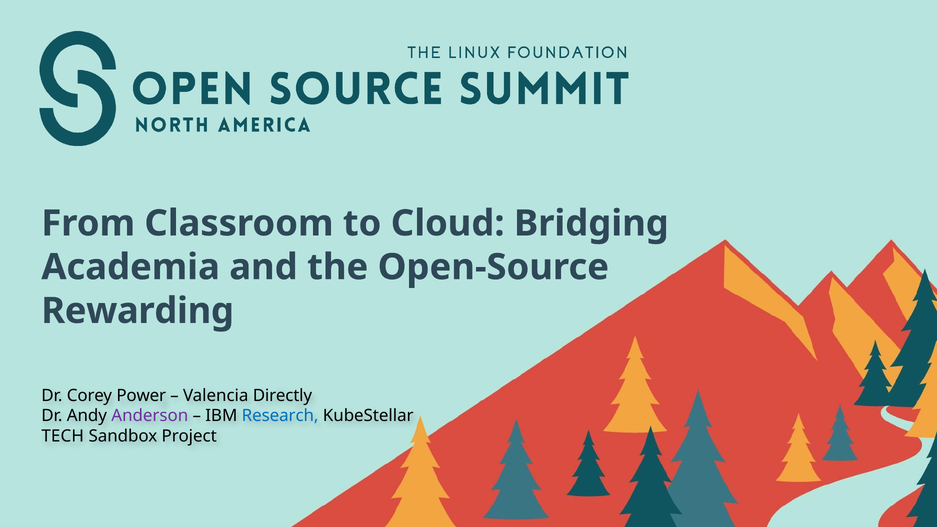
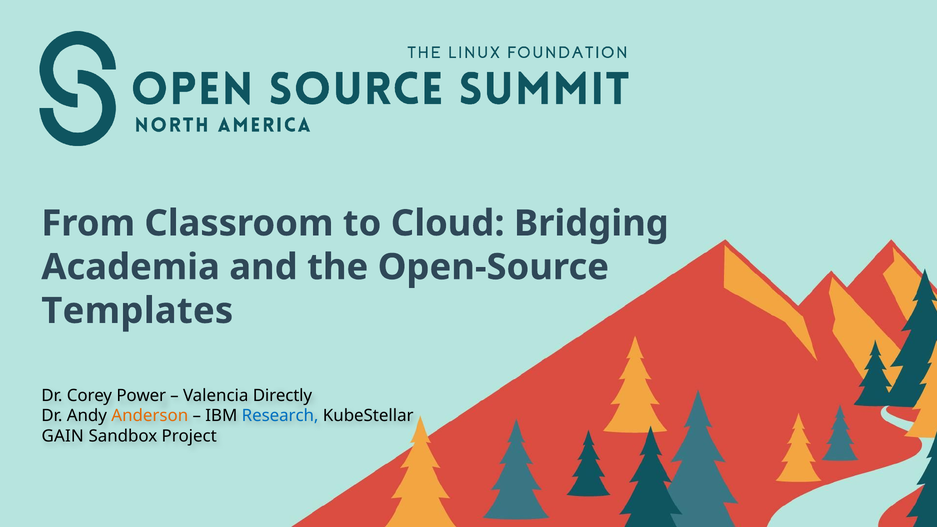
Rewarding: Rewarding -> Templates (137, 311)
Anderson colour: purple -> orange (150, 416)
TECH: TECH -> GAIN (63, 436)
